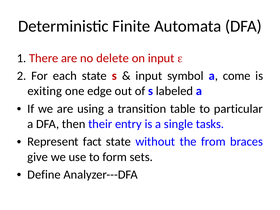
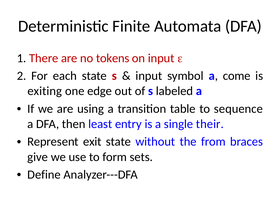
delete: delete -> tokens (113, 58)
particular: particular -> sequence (238, 109)
their: their -> least (100, 124)
tasks: tasks -> their (210, 124)
fact: fact -> exit (92, 142)
